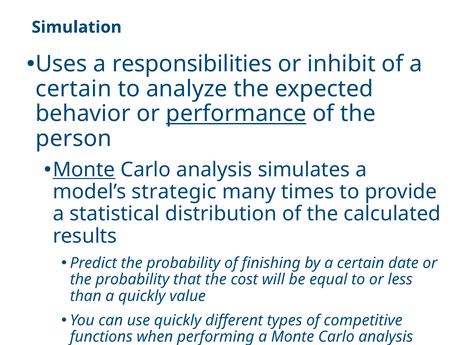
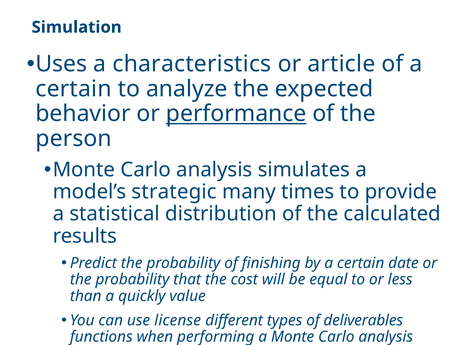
responsibilities: responsibilities -> characteristics (192, 64)
inhibit: inhibit -> article (341, 64)
Monte underline: present -> none (84, 170)
use quickly: quickly -> license (178, 320)
competitive: competitive -> deliverables (363, 320)
